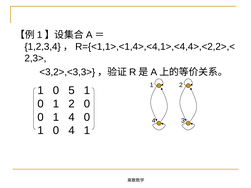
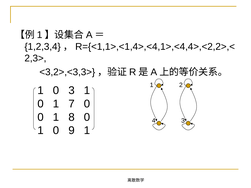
0 5: 5 -> 3 (72, 91)
1 2: 2 -> 7 (72, 104)
0 1 4: 4 -> 8 (72, 117)
0 4: 4 -> 9 (72, 131)
